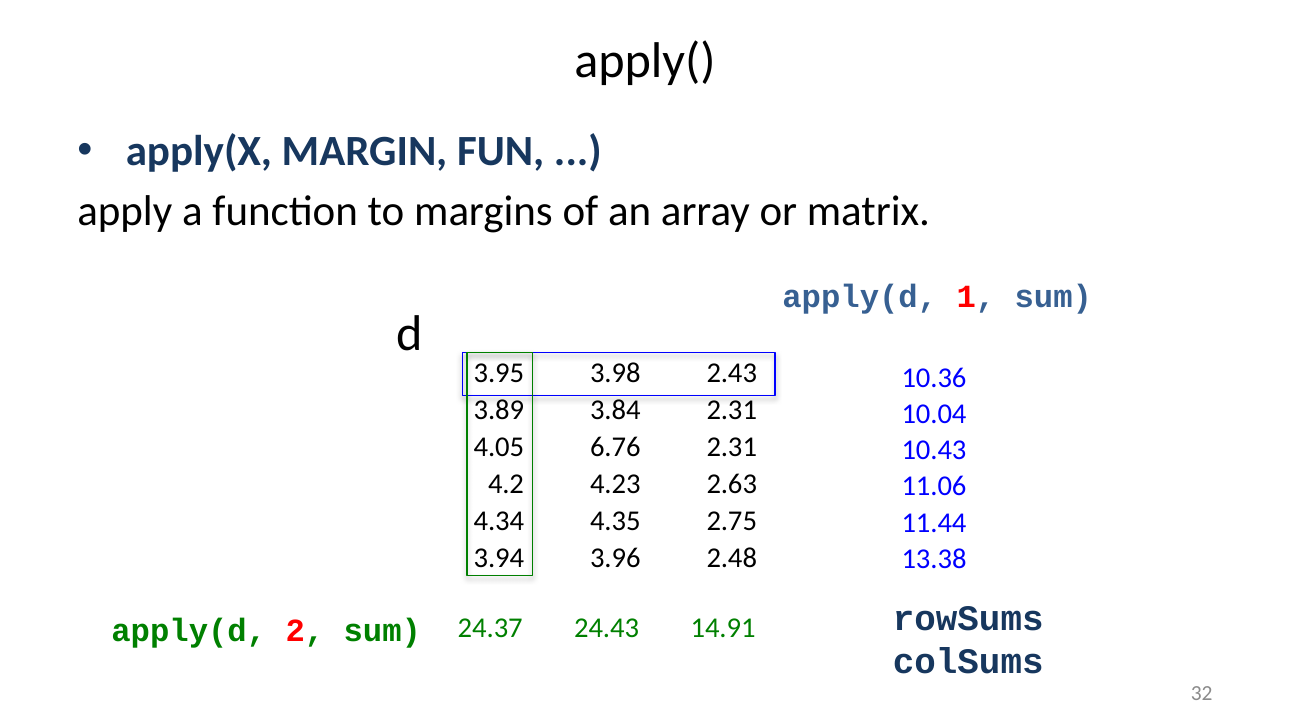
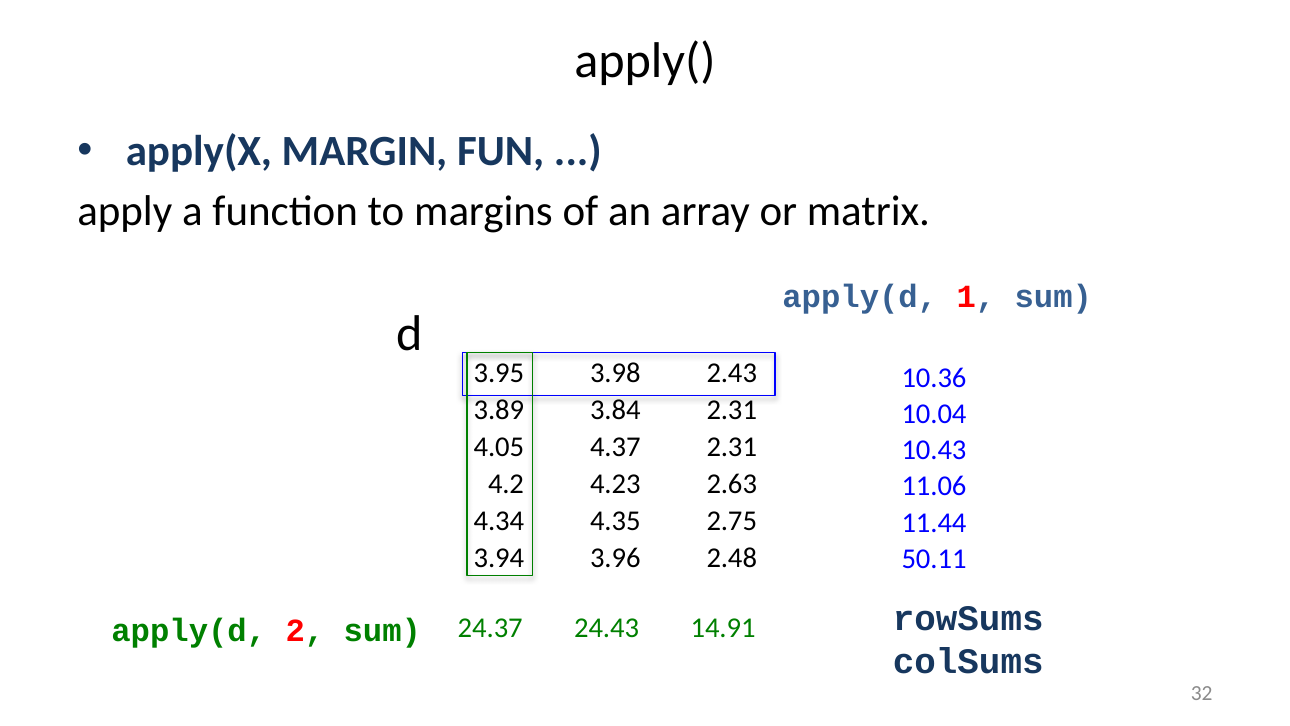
6.76: 6.76 -> 4.37 (615, 447)
13.38: 13.38 -> 50.11 (934, 559)
